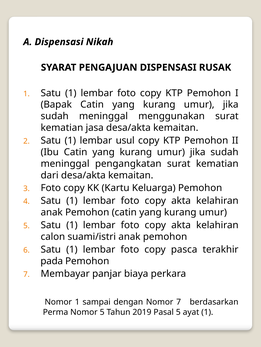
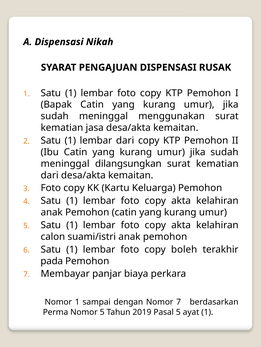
lembar usul: usul -> dari (125, 141)
pengangkatan: pengangkatan -> dilangsungkan (128, 164)
pasca: pasca -> boleh (184, 250)
